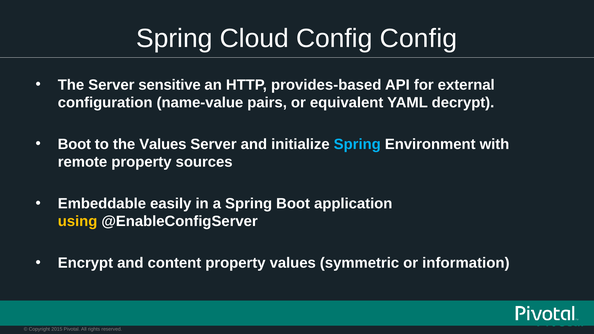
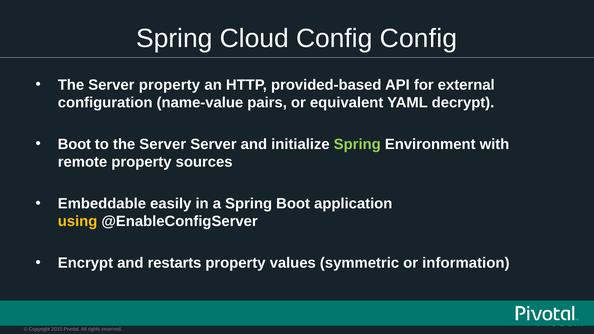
Server sensitive: sensitive -> property (169, 85)
provides-based: provides-based -> provided-based (326, 85)
to the Values: Values -> Server (163, 144)
Spring colour: light blue -> light green (357, 144)
content: content -> restarts (174, 263)
